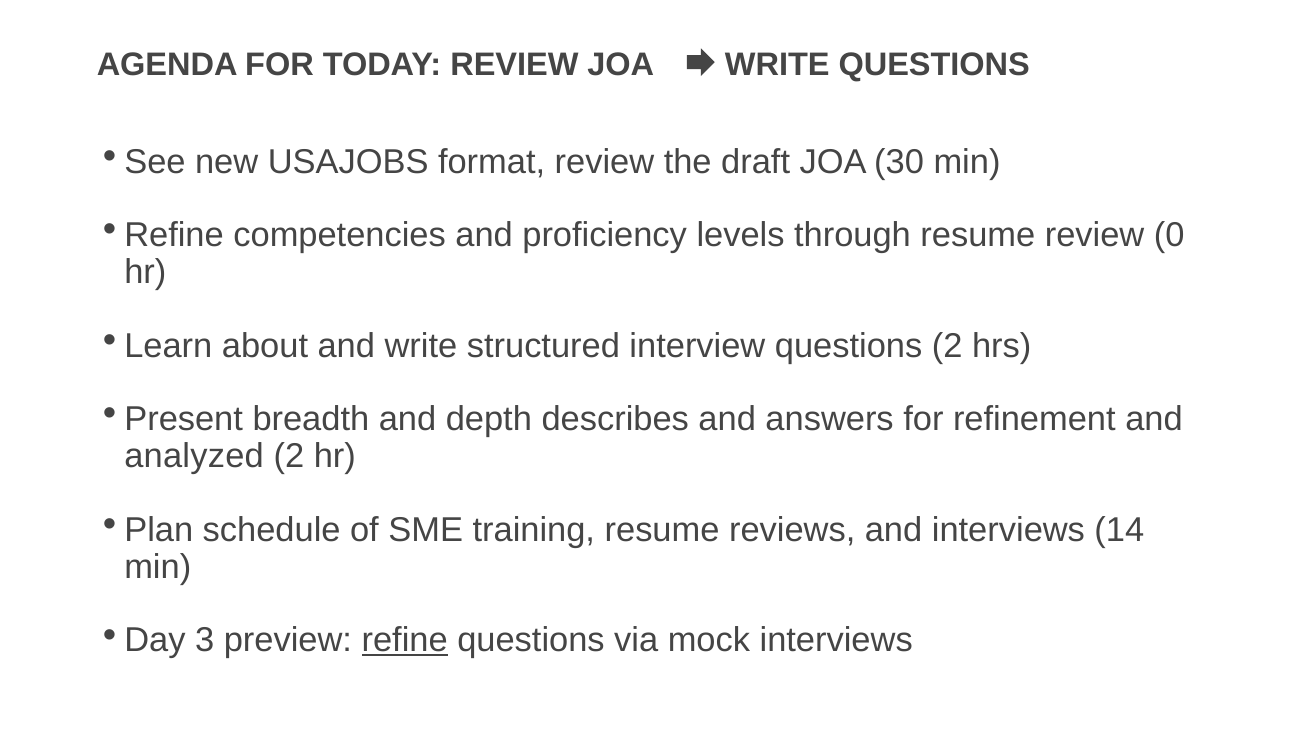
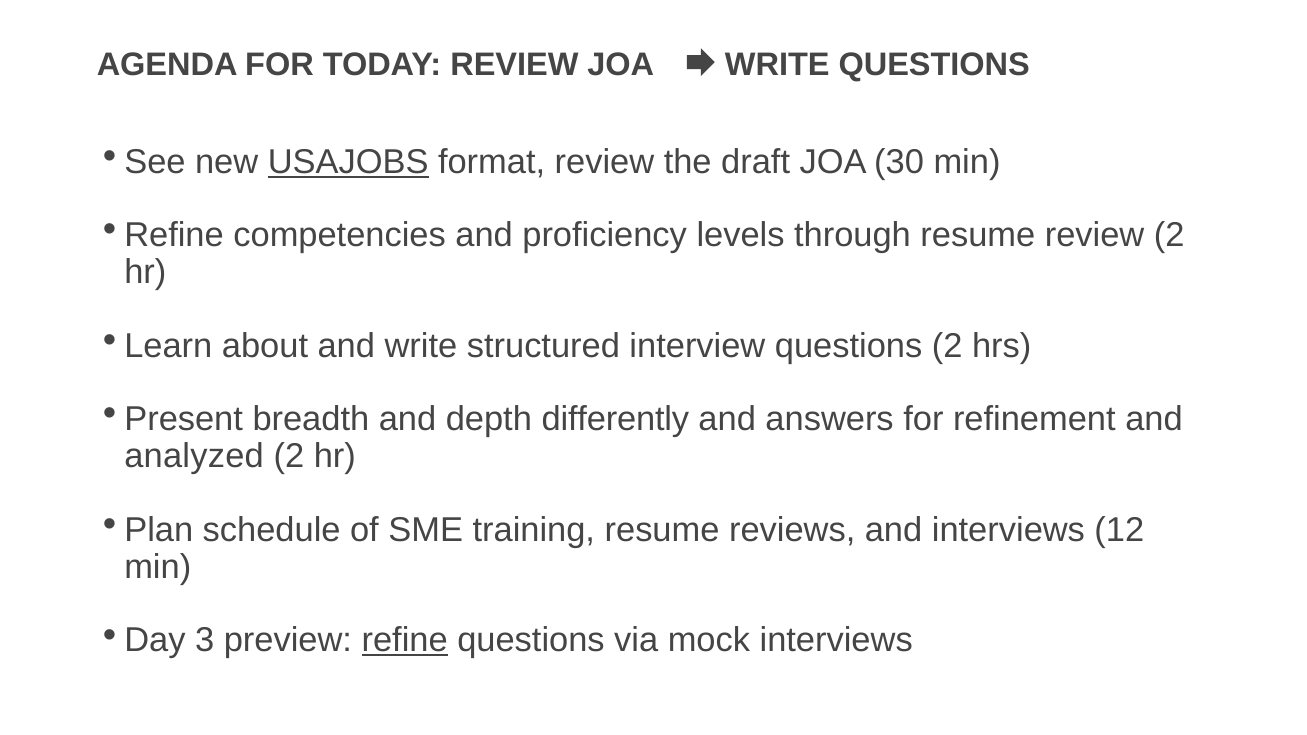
USAJOBS underline: none -> present (348, 162)
review 0: 0 -> 2 (1169, 235)
describes: describes -> differently (615, 419)
14: 14 -> 12 (1119, 530)
